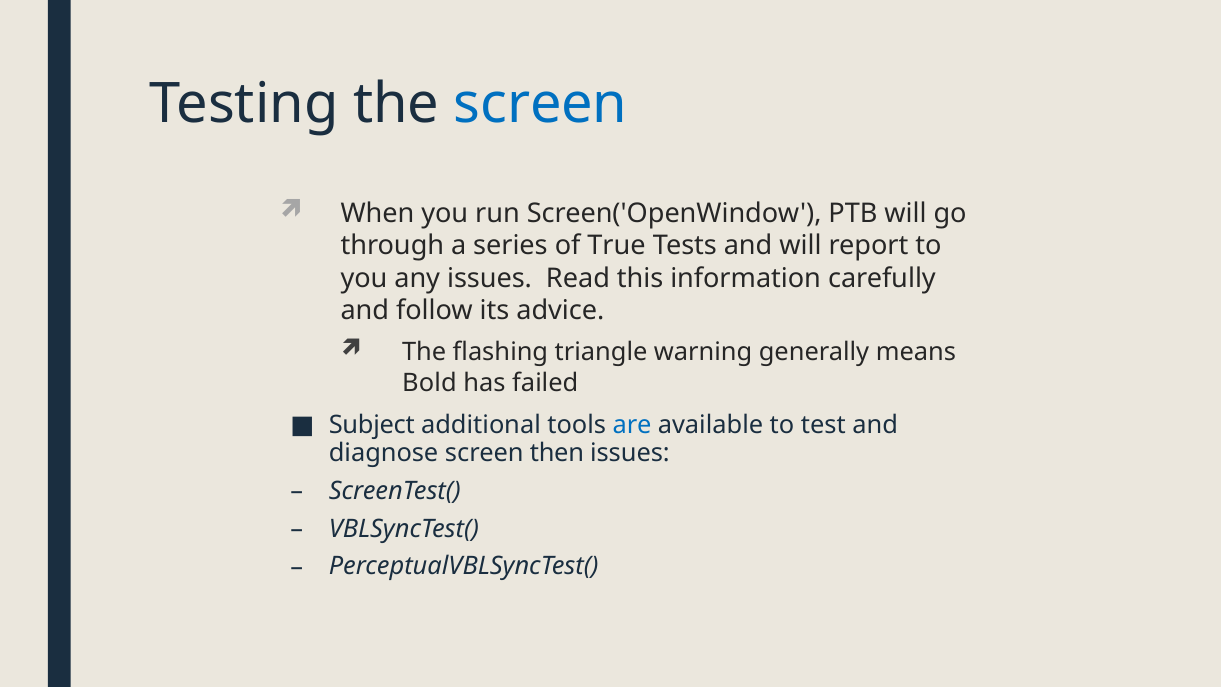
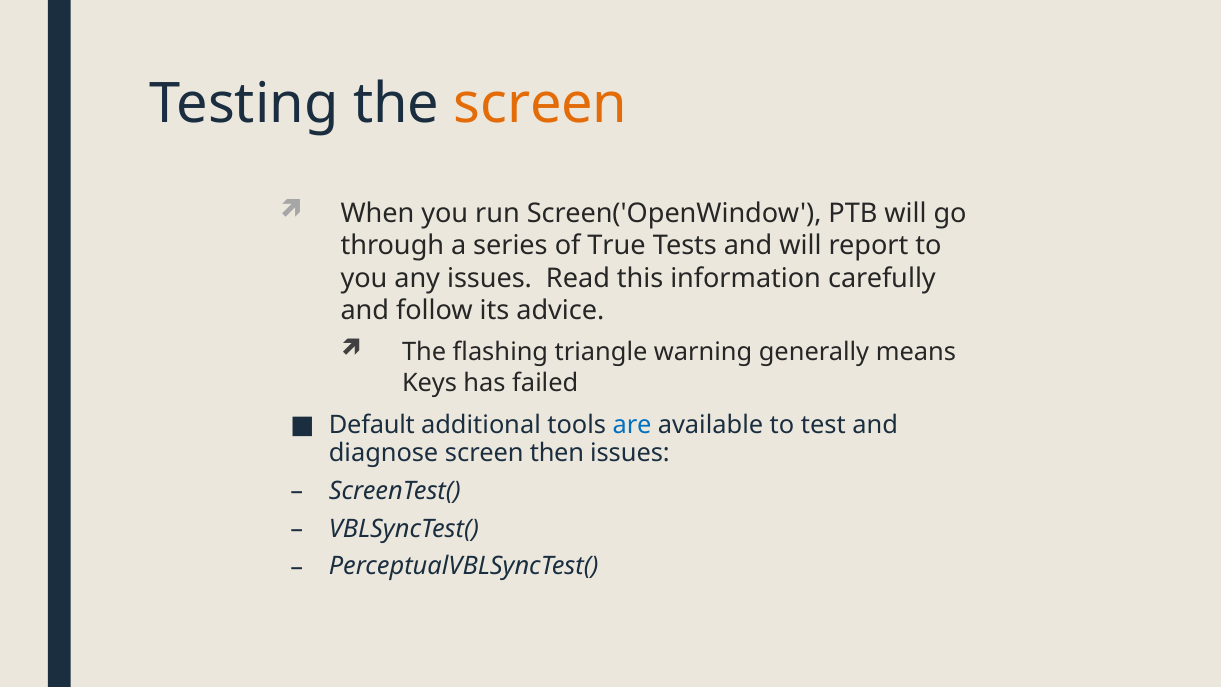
screen colour: blue -> orange (541, 104)
Bold: Bold -> Keys (430, 383)
Subject: Subject -> Default (372, 425)
